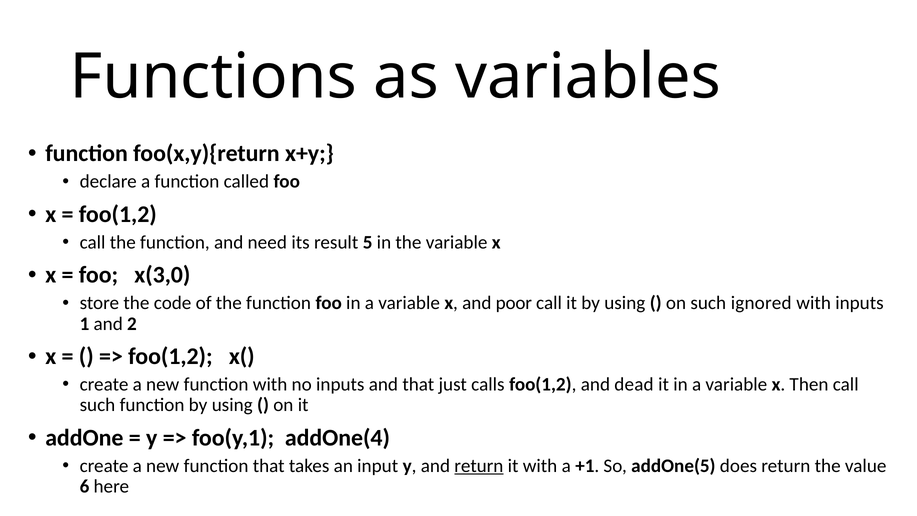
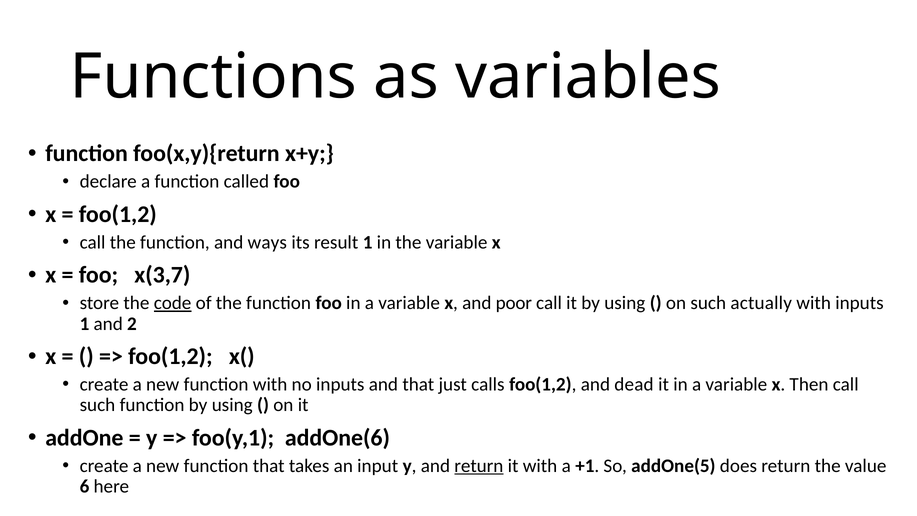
need: need -> ways (267, 242)
result 5: 5 -> 1 (368, 242)
x(3,0: x(3,0 -> x(3,7 (162, 275)
code underline: none -> present (173, 303)
ignored: ignored -> actually (761, 303)
addOne(4: addOne(4 -> addOne(6 (337, 438)
